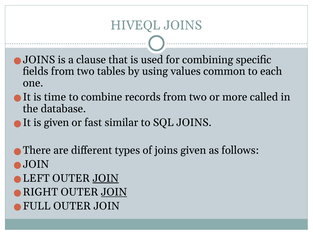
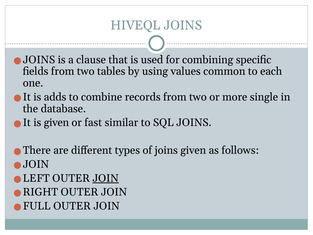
time: time -> adds (55, 97)
called: called -> single (264, 97)
JOIN underline: present -> none (114, 192)
